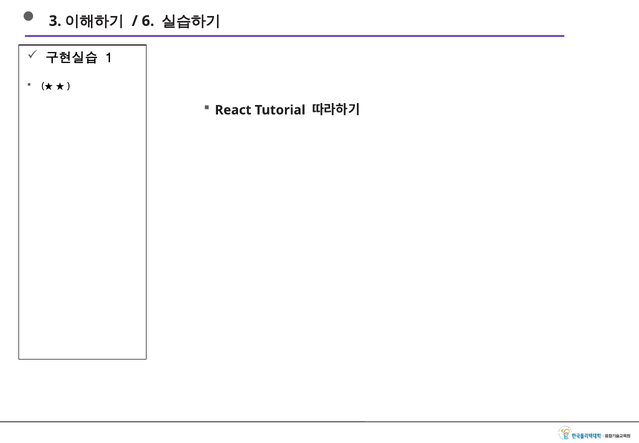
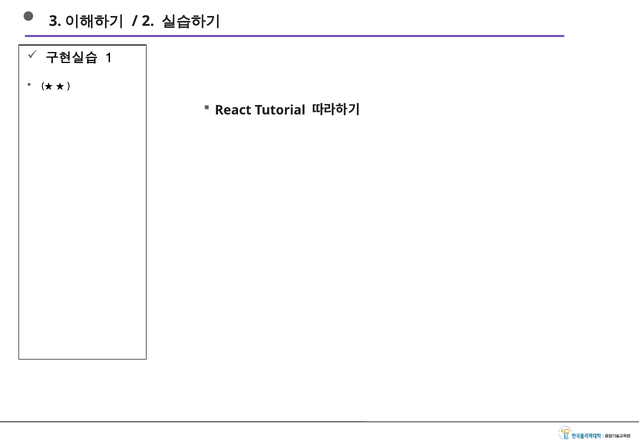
6: 6 -> 2 (148, 21)
